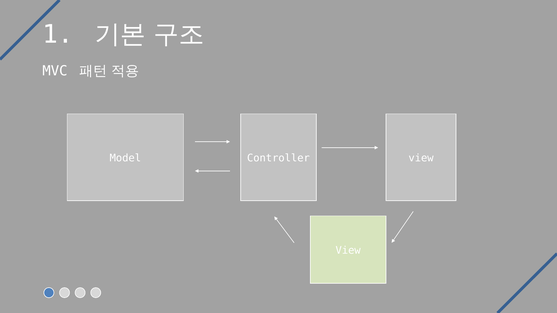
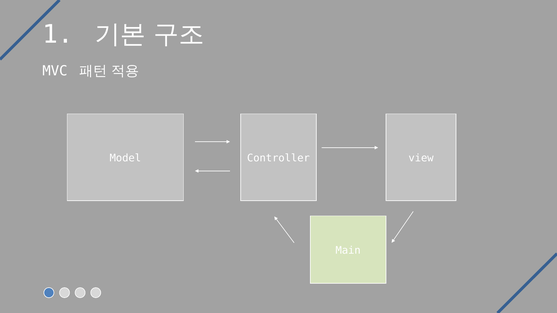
View: View -> Main (348, 251)
